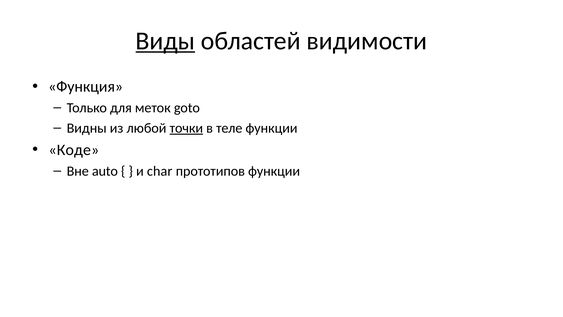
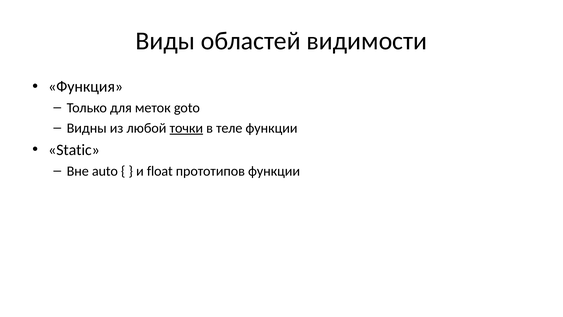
Виды underline: present -> none (165, 41)
Коде: Коде -> Static (74, 150)
char: char -> float (160, 171)
